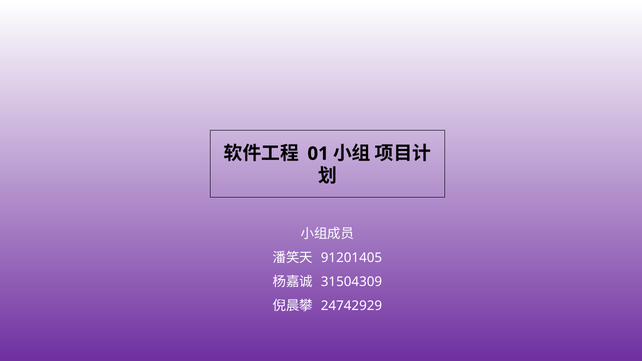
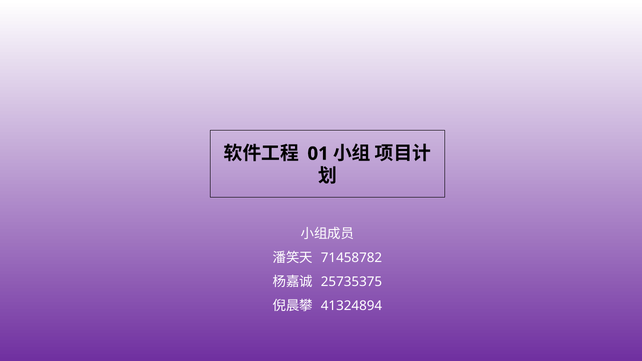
91201405: 91201405 -> 71458782 (351, 258)
31504309: 31504309 -> 25735375 (351, 282)
24742929: 24742929 -> 41324894 (351, 306)
